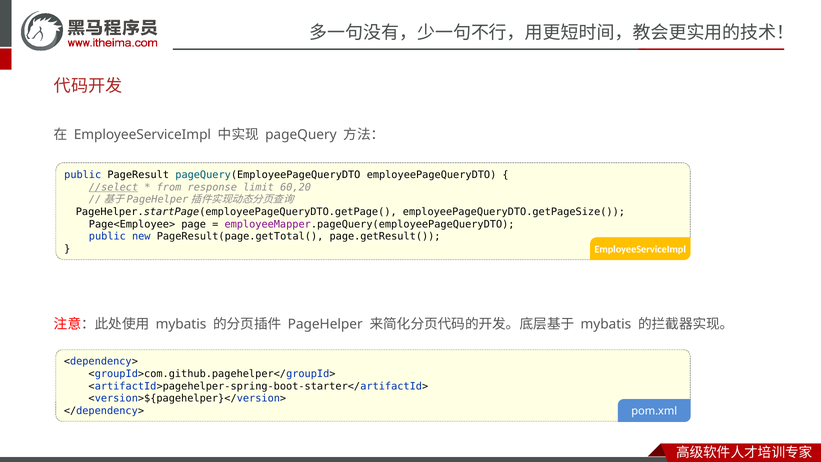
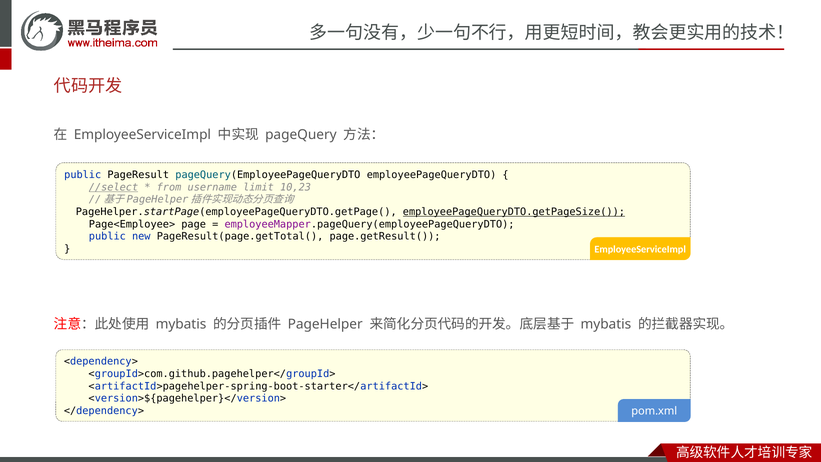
response: response -> username (212, 187)
60,20: 60,20 -> 10,23 (296, 187)
employeePageQueryDTO.getPageSize( underline: none -> present (514, 212)
